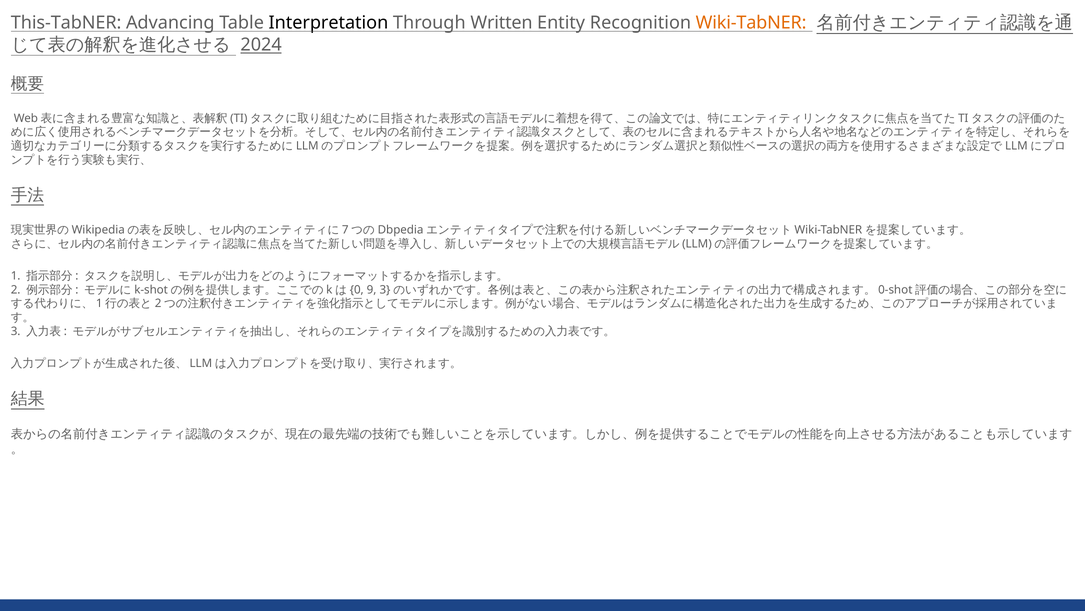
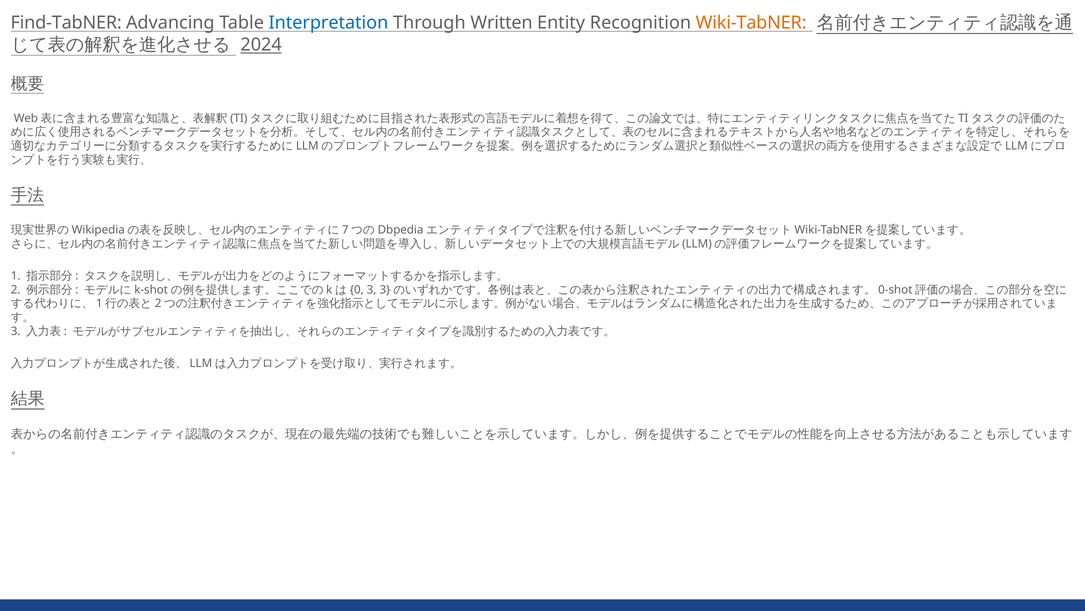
This-TabNER: This-TabNER -> Find-TabNER (66, 23)
Interpretation colour: black -> blue (328, 23)
9: 9 -> 3 (372, 289)
